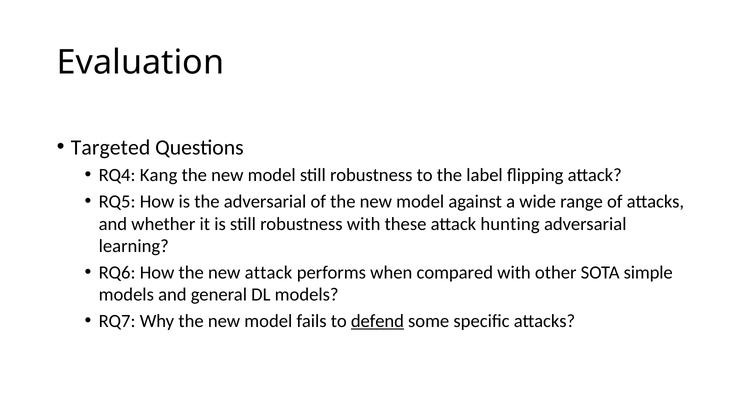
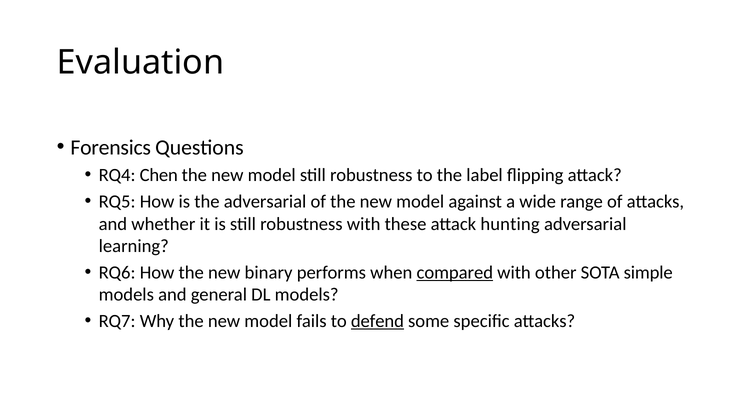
Targeted: Targeted -> Forensics (111, 147)
Kang: Kang -> Chen (159, 175)
new attack: attack -> binary (269, 272)
compared underline: none -> present (455, 272)
